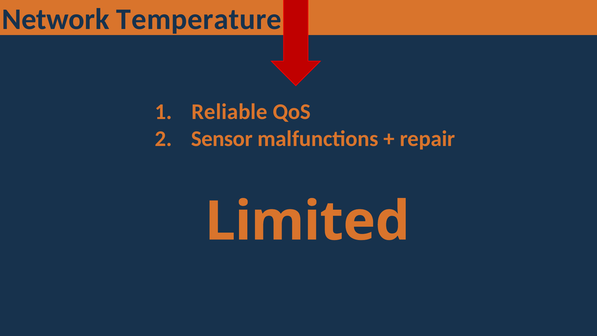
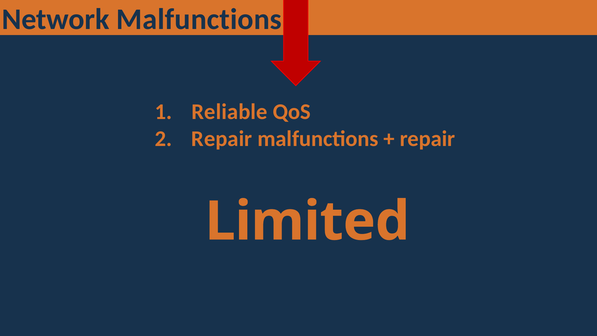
Network Temperature: Temperature -> Malfunctions (199, 19)
Sensor: Sensor -> Repair (222, 139)
